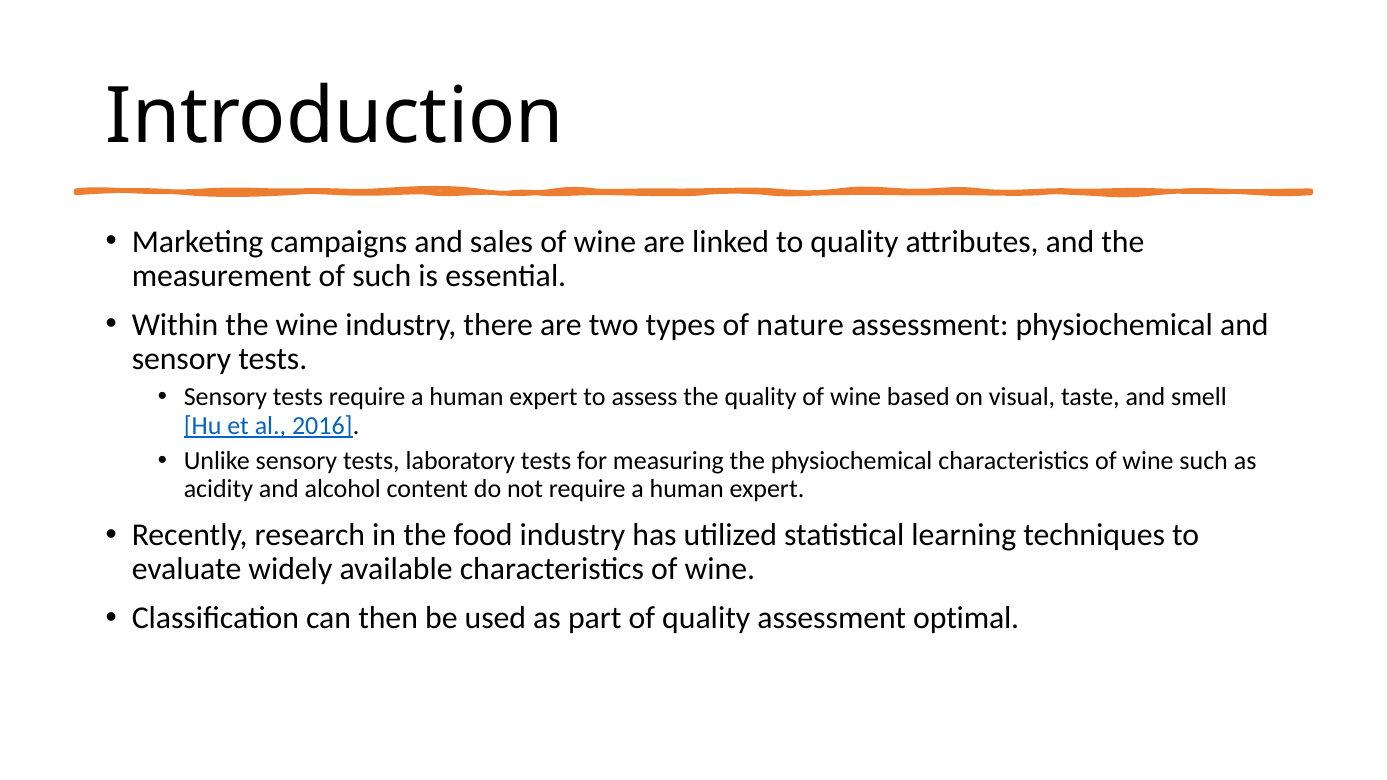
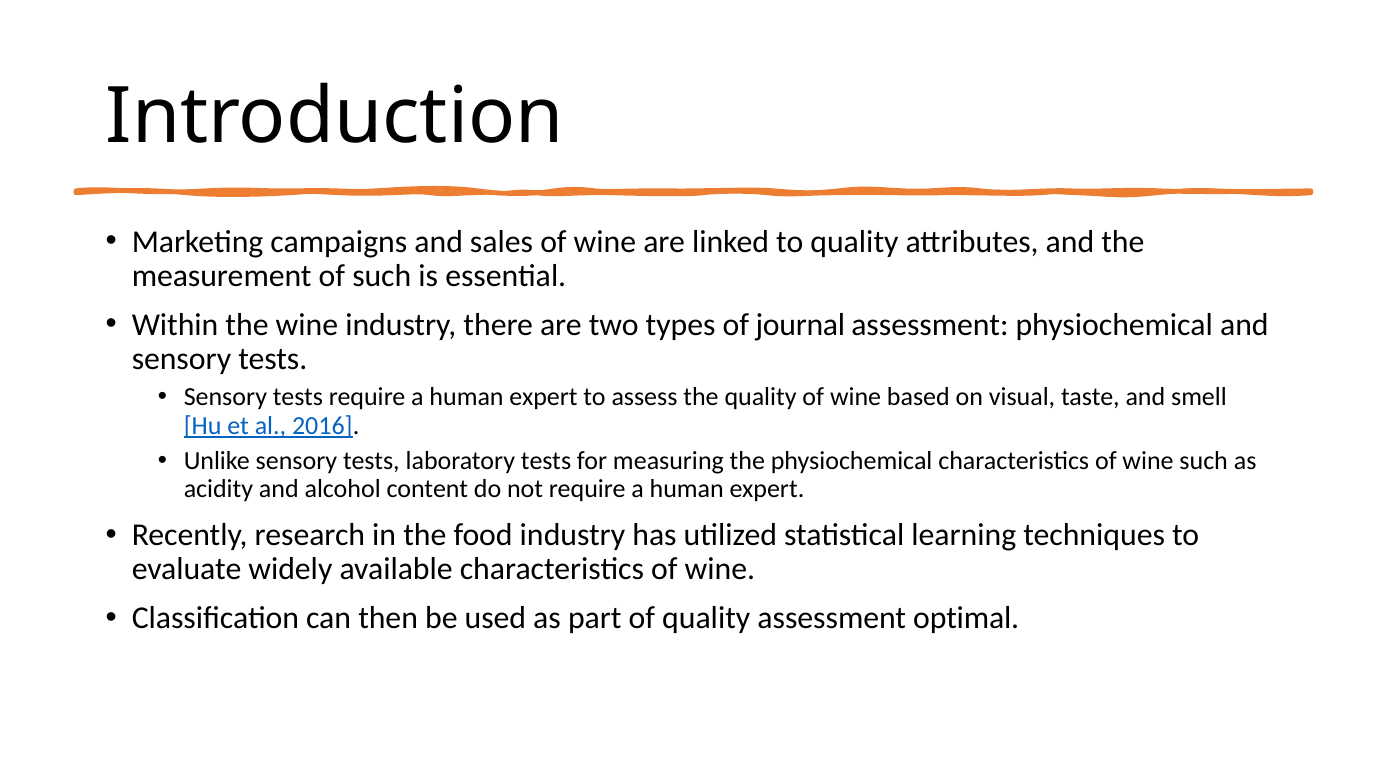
nature: nature -> journal (800, 325)
